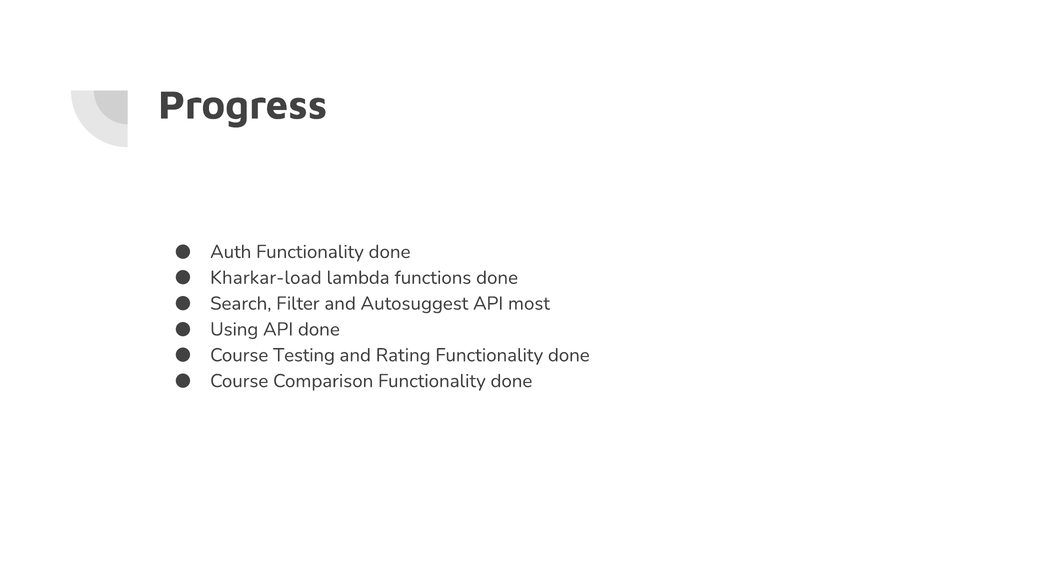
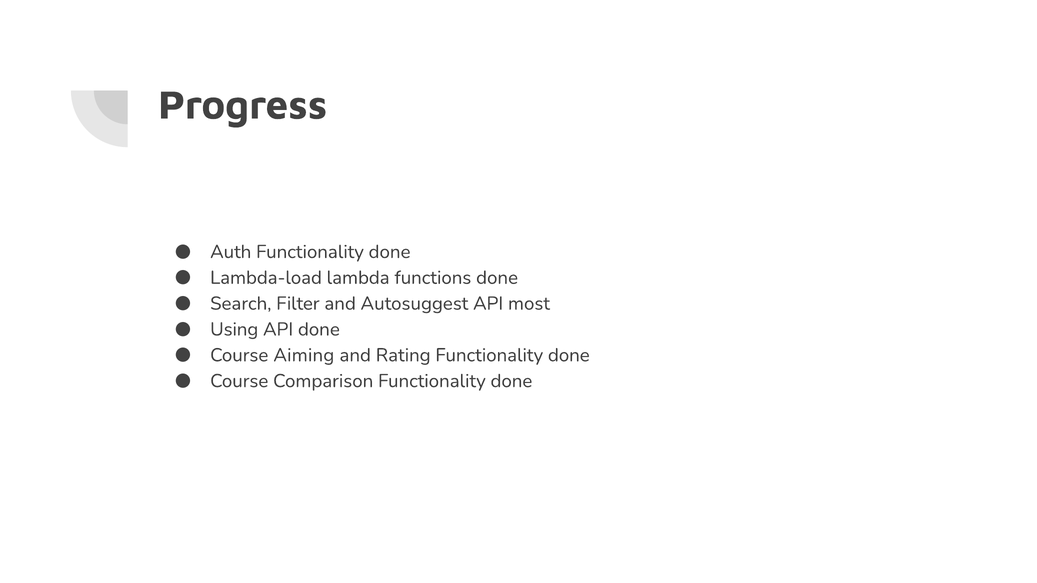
Kharkar-load: Kharkar-load -> Lambda-load (266, 278)
Testing: Testing -> Aiming (304, 355)
